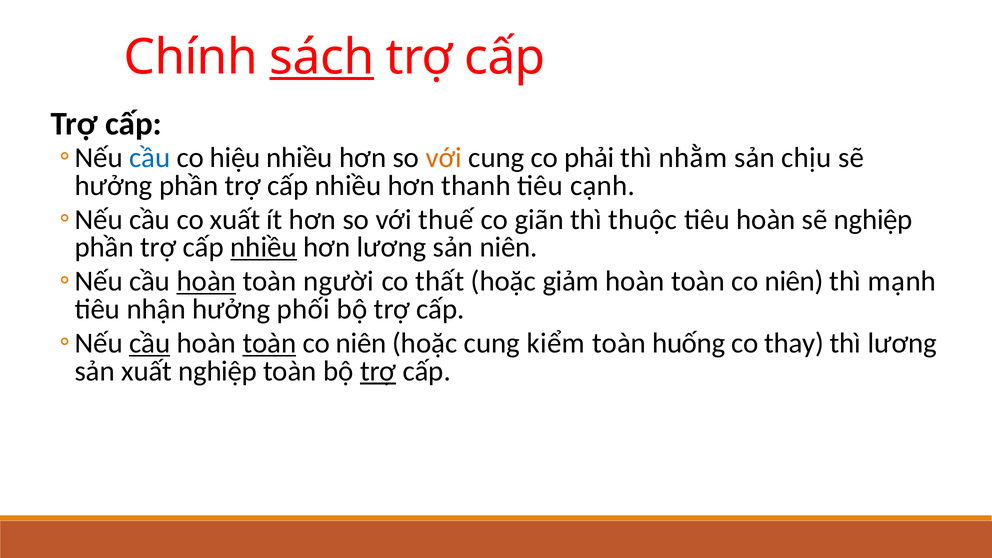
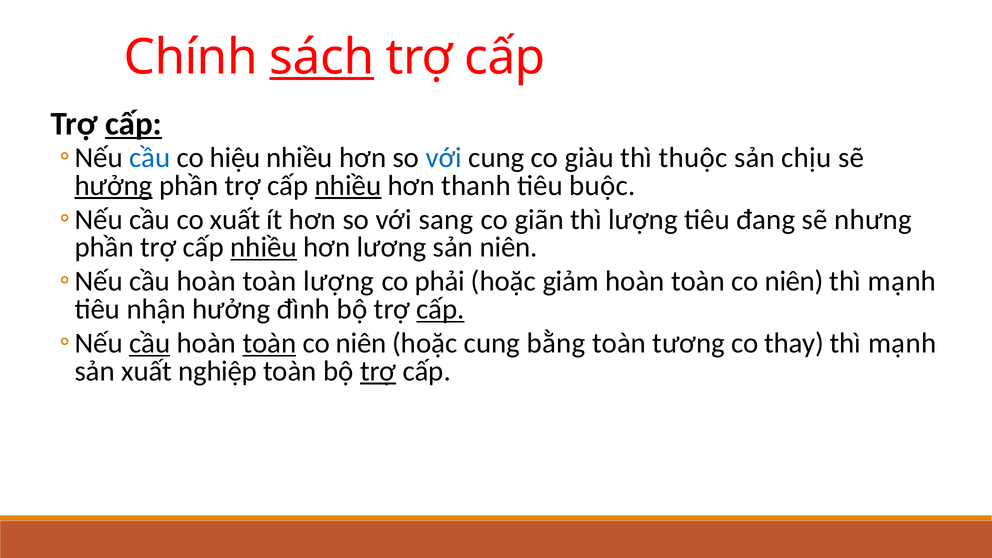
cấp underline: none -> present (134, 124)
với colour: orange -> blue (444, 158)
phải: phải -> giàu (589, 158)
nhằm: nhằm -> thuộc (693, 158)
hưởng underline: none -> present (114, 186)
nhiều underline: none -> present (348, 186)
cạnh: cạnh -> buộc (603, 186)
thuế: thuế -> sang (446, 220)
thì thuộc: thuộc -> lượng (643, 220)
tiêu hoàn: hoàn -> đang (766, 220)
sẽ nghiệp: nghiệp -> nhưng (873, 220)
hoàn underline: present -> none (206, 281)
toàn người: người -> lượng (339, 281)
thất: thất -> phải (440, 281)
phối: phối -> đình (303, 309)
cấp underline: none -> present (440, 309)
kiểm: kiểm -> bằng (556, 343)
huống: huống -> tương (689, 343)
lương: lương -> mạnh (902, 343)
